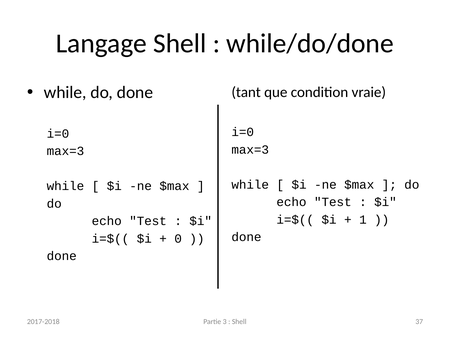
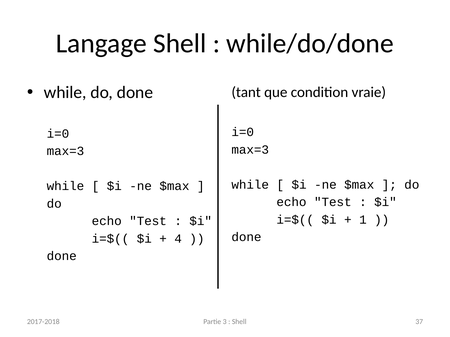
0: 0 -> 4 (178, 239)
